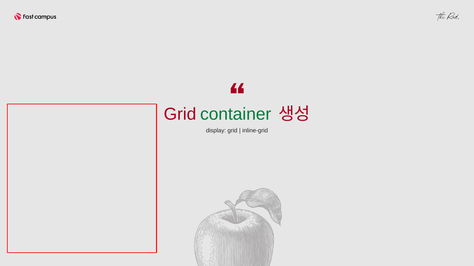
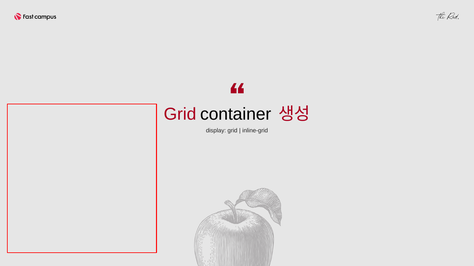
container colour: green -> black (236, 114)
